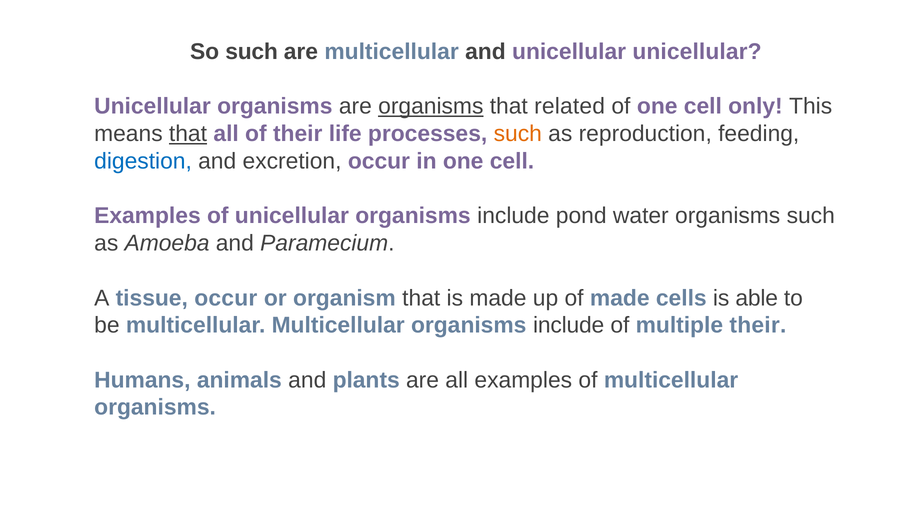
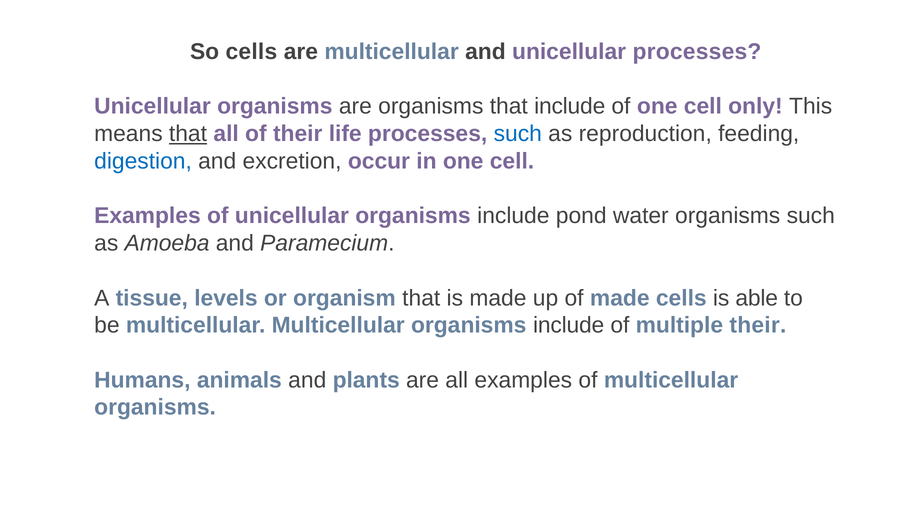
So such: such -> cells (251, 52)
and unicellular unicellular: unicellular -> processes (697, 52)
organisms underline: present -> none (431, 107)
that related: related -> include (570, 107)
such colour: orange -> blue (518, 134)
tissue occur: occur -> levels (226, 298)
